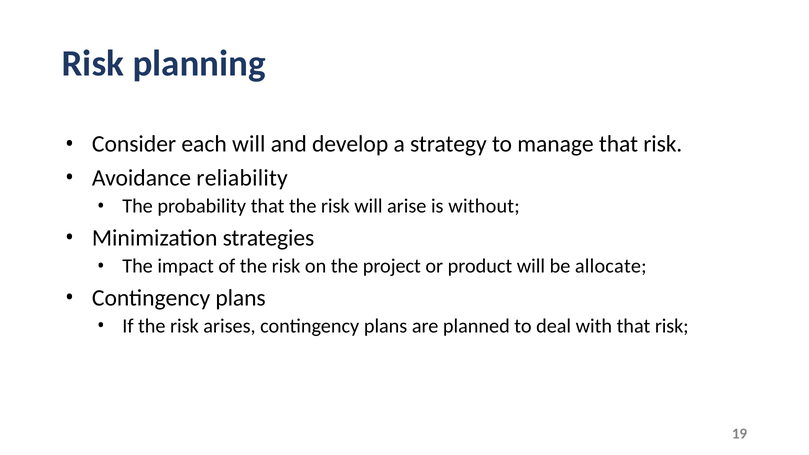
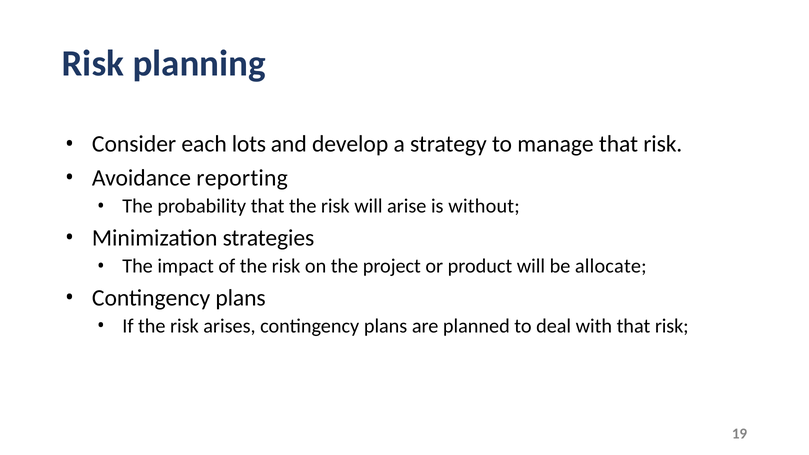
each will: will -> lots (249, 144)
reliability: reliability -> reporting (242, 178)
